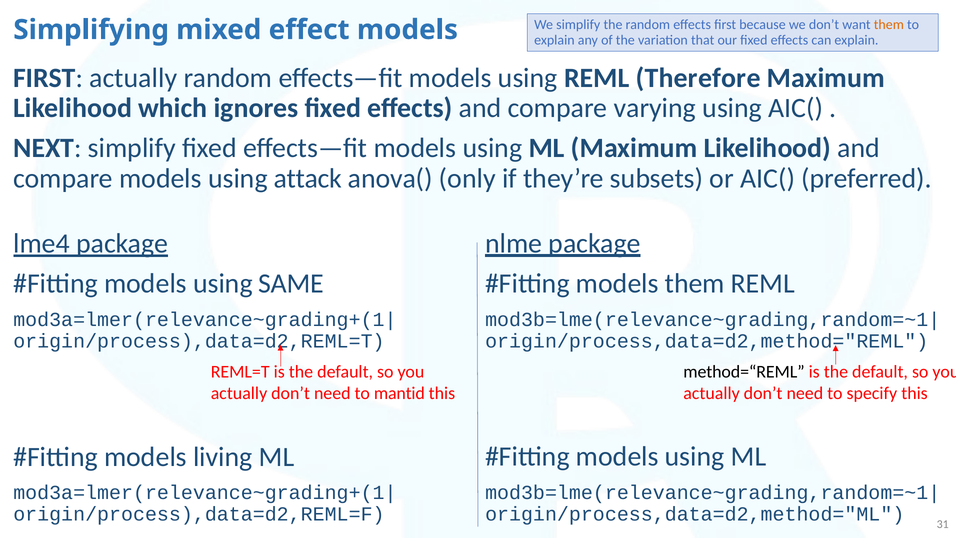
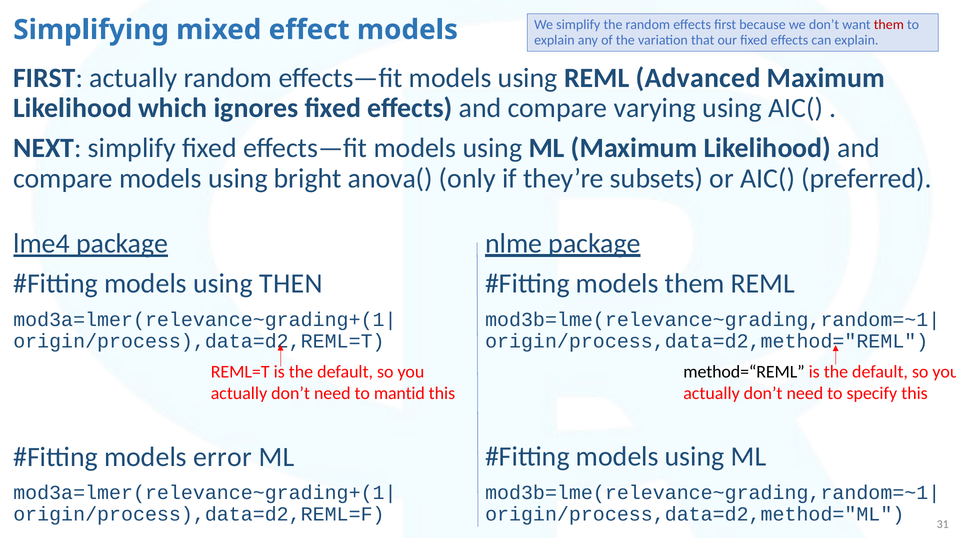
them colour: orange -> red (889, 25)
Therefore: Therefore -> Advanced (698, 78)
attack: attack -> bright (308, 178)
SAME: SAME -> THEN (291, 284)
living: living -> error (223, 457)
